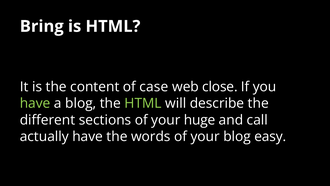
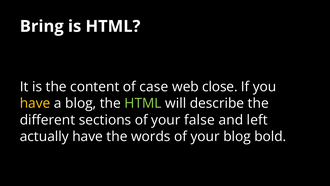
have colour: light green -> yellow (35, 103)
huge: huge -> false (199, 120)
call: call -> left (257, 120)
easy: easy -> bold (270, 136)
